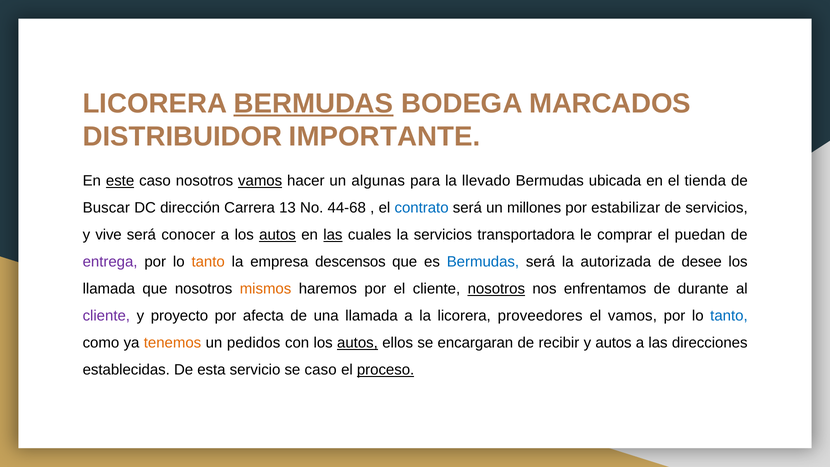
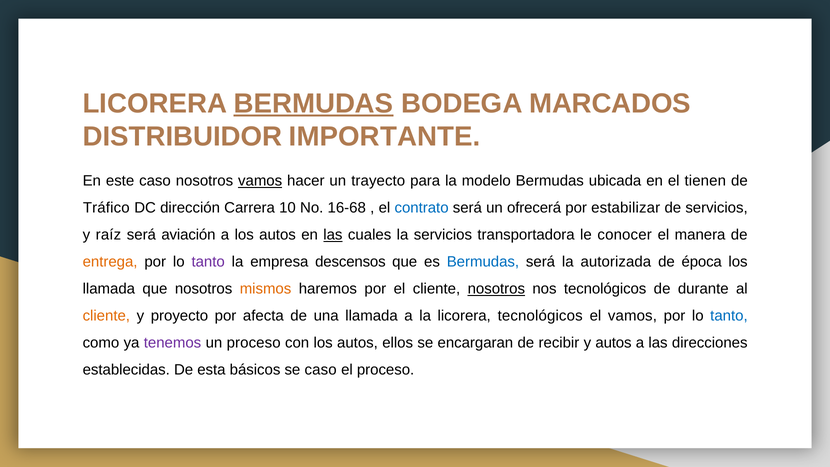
este underline: present -> none (120, 181)
algunas: algunas -> trayecto (378, 181)
llevado: llevado -> modelo (486, 181)
tienda: tienda -> tienen (705, 181)
Buscar: Buscar -> Tráfico (106, 208)
13: 13 -> 10 (287, 208)
44-68: 44-68 -> 16-68 (347, 208)
millones: millones -> ofrecerá (534, 208)
vive: vive -> raíz (108, 235)
conocer: conocer -> aviación (188, 235)
autos underline: present -> none (278, 235)
comprar: comprar -> conocer (625, 235)
puedan: puedan -> manera (700, 235)
entrega colour: purple -> orange (110, 262)
tanto colour: orange -> purple (208, 262)
desee: desee -> época (702, 262)
nos enfrentamos: enfrentamos -> tecnológicos (605, 289)
cliente colour: purple -> orange (106, 316)
licorera proveedores: proveedores -> tecnológicos (540, 316)
tenemos colour: orange -> purple (173, 343)
un pedidos: pedidos -> proceso (254, 343)
autos underline: present -> none (357, 343)
servicio: servicio -> básicos (255, 370)
proceso underline: present -> none (386, 370)
